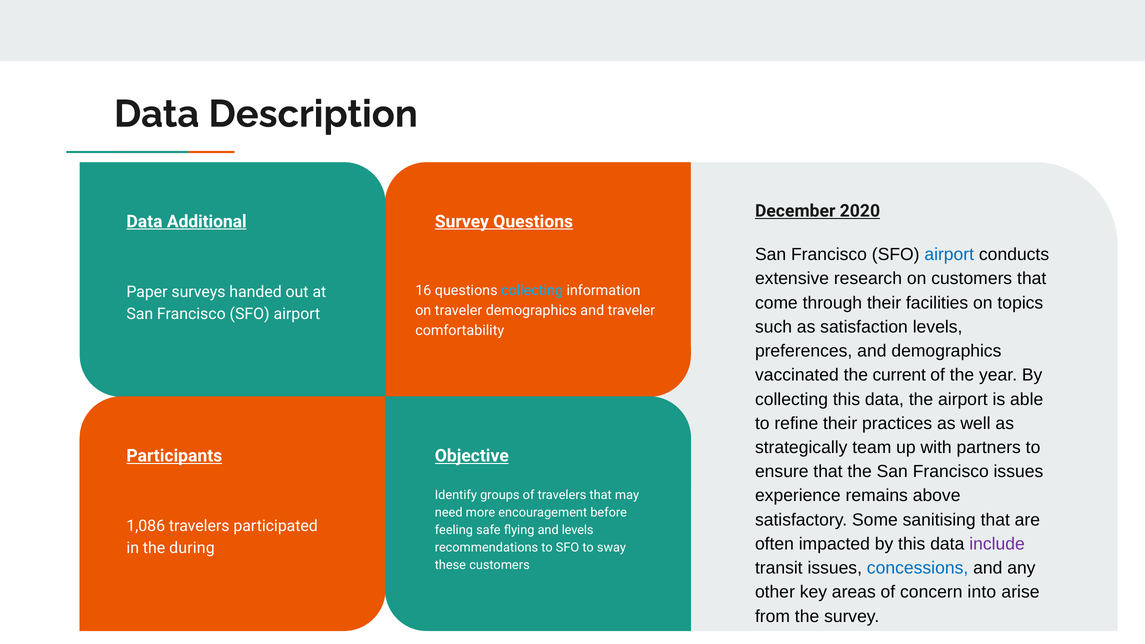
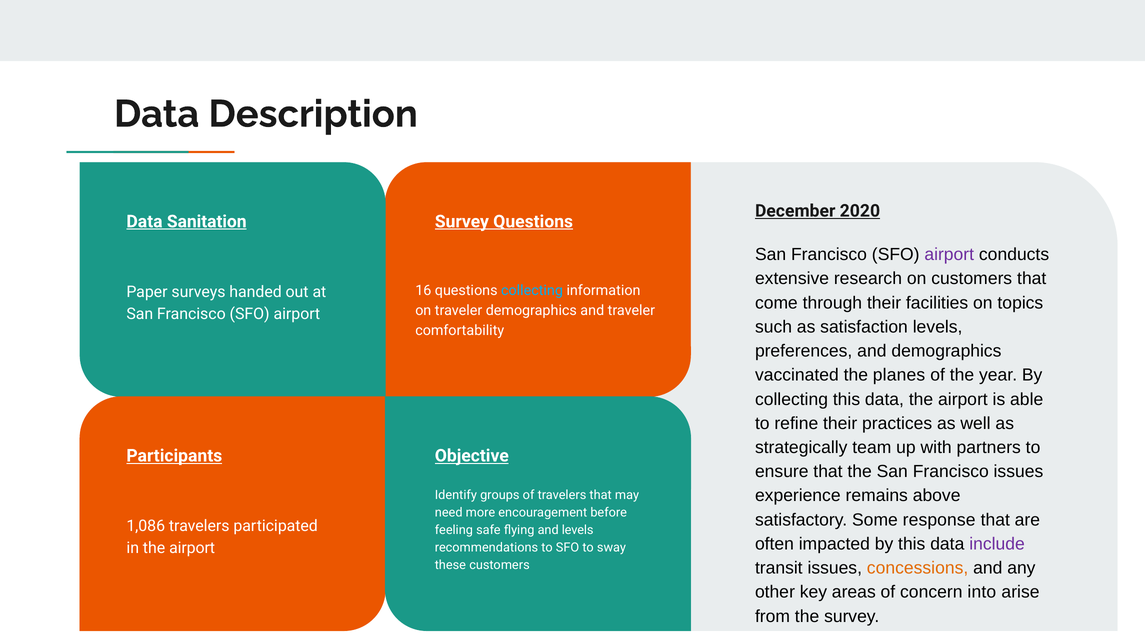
Additional: Additional -> Sanitation (207, 222)
airport colour: blue -> purple (949, 255)
current: current -> planes (899, 375)
sanitising: sanitising -> response (939, 520)
in the during: during -> airport (192, 548)
concessions colour: blue -> orange (918, 568)
